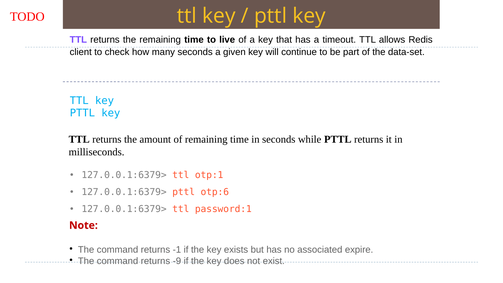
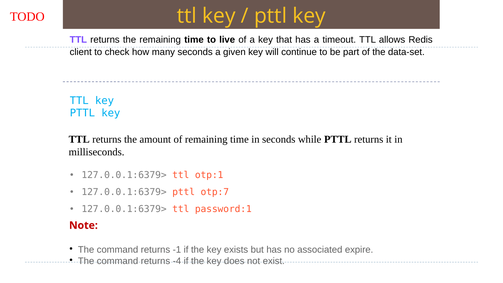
otp:6: otp:6 -> otp:7 (215, 192)
-9: -9 -> -4 (177, 261)
